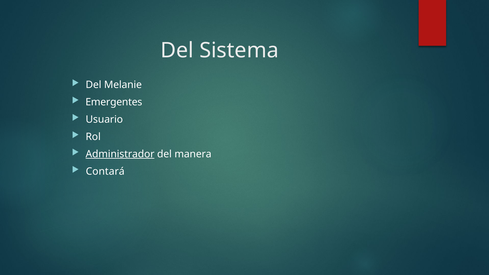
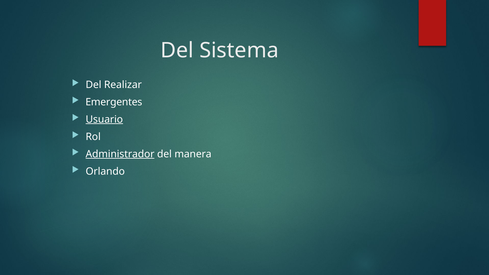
Melanie: Melanie -> Realizar (123, 85)
Usuario underline: none -> present (104, 119)
Contará: Contará -> Orlando (105, 171)
